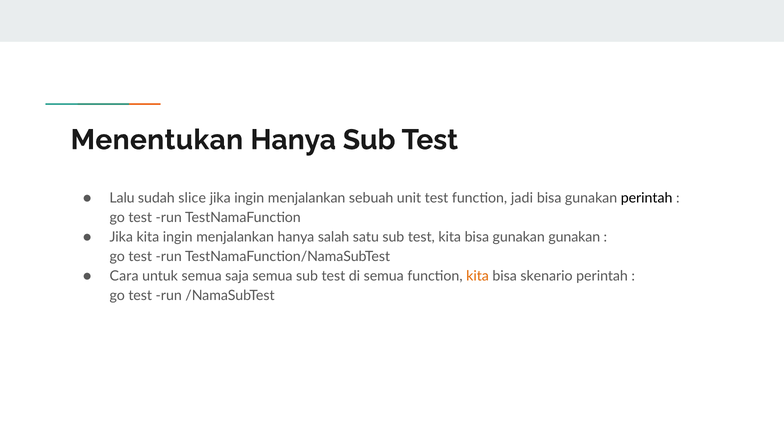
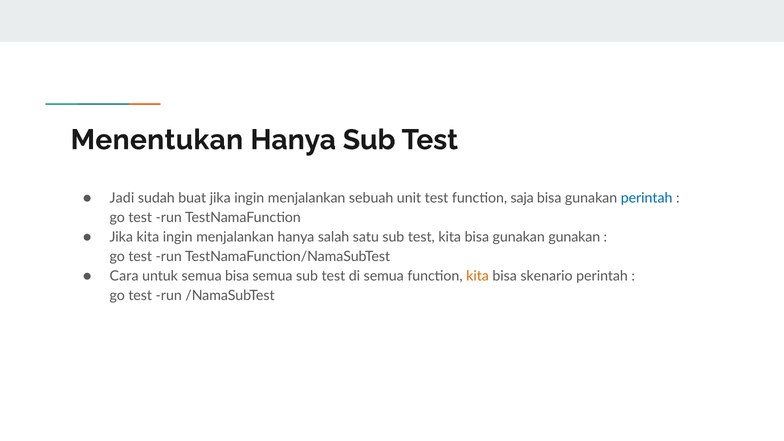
Lalu: Lalu -> Jadi (122, 198)
slice: slice -> buat (192, 198)
jadi: jadi -> saja (522, 198)
perintah colour: black -> blue (647, 198)
semua saja: saja -> bisa (237, 276)
